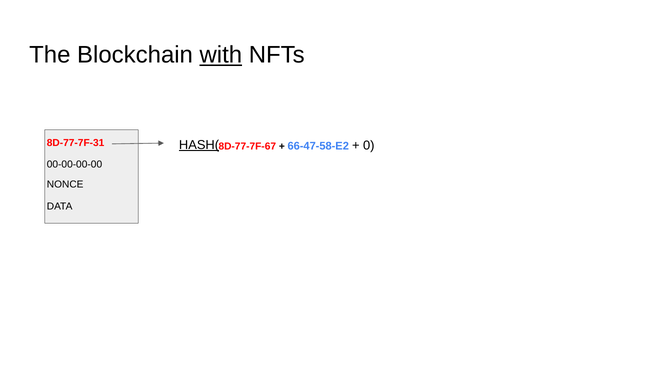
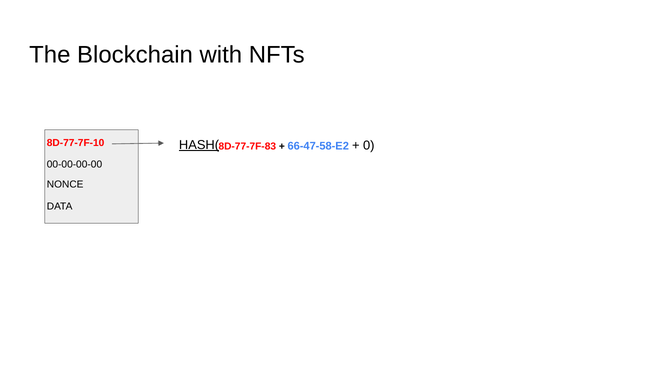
with underline: present -> none (221, 55)
8D-77-7F-31: 8D-77-7F-31 -> 8D-77-7F-10 (76, 143)
8D-77-7F-67: 8D-77-7F-67 -> 8D-77-7F-83 (247, 146)
